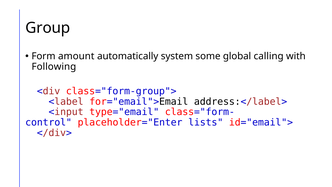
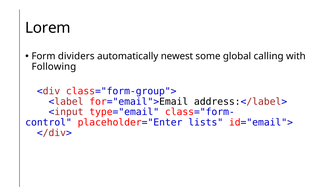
Group: Group -> Lorem (48, 28)
amount: amount -> dividers (76, 56)
system: system -> newest (177, 56)
